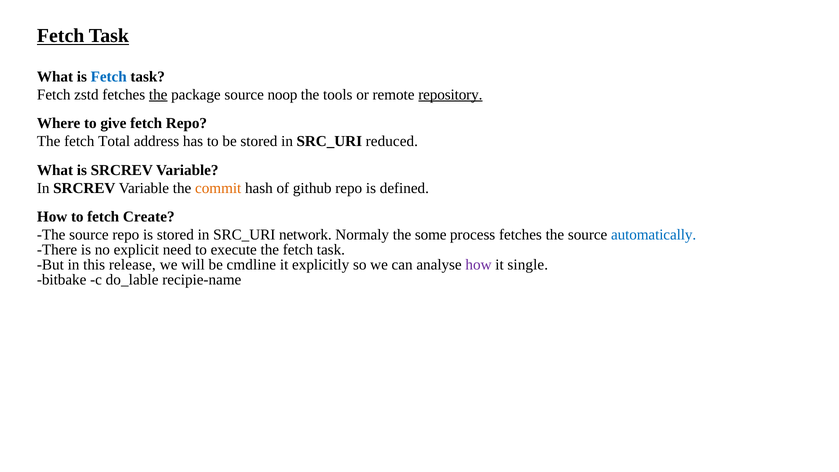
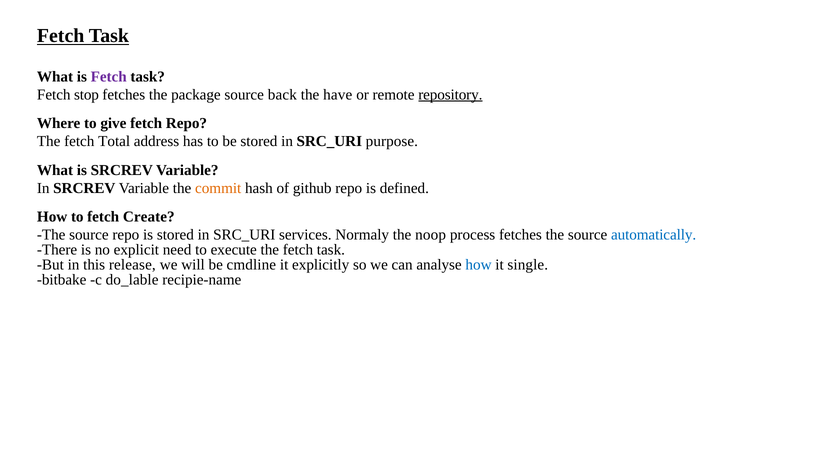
Fetch colour: blue -> purple (109, 77)
zstd: zstd -> stop (86, 95)
the underline: present -> none (158, 95)
noop: noop -> back (282, 95)
tools: tools -> have (338, 95)
reduced: reduced -> purpose (392, 141)
network: network -> services (305, 235)
some: some -> noop (431, 235)
how colour: purple -> blue (479, 265)
